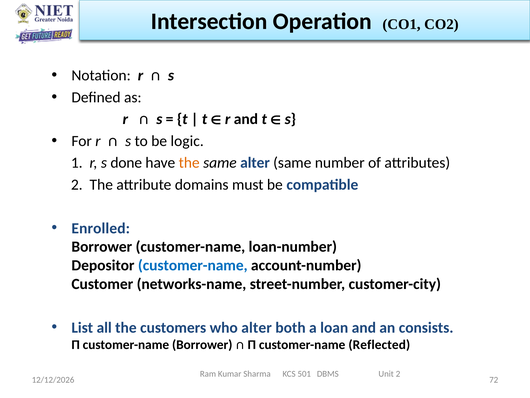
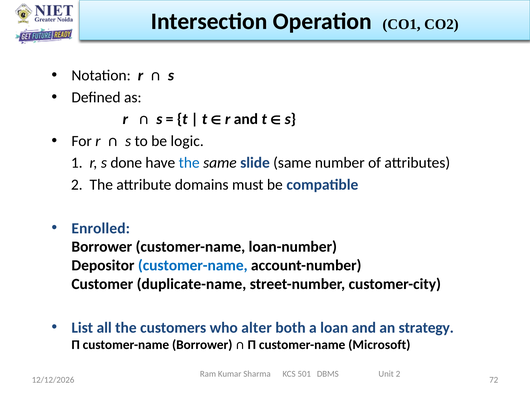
the colour: orange -> blue (189, 163)
same alter: alter -> slide (255, 163)
networks-name: networks-name -> duplicate-name (191, 284)
consists: consists -> strategy (426, 327)
Reflected: Reflected -> Microsoft (379, 344)
